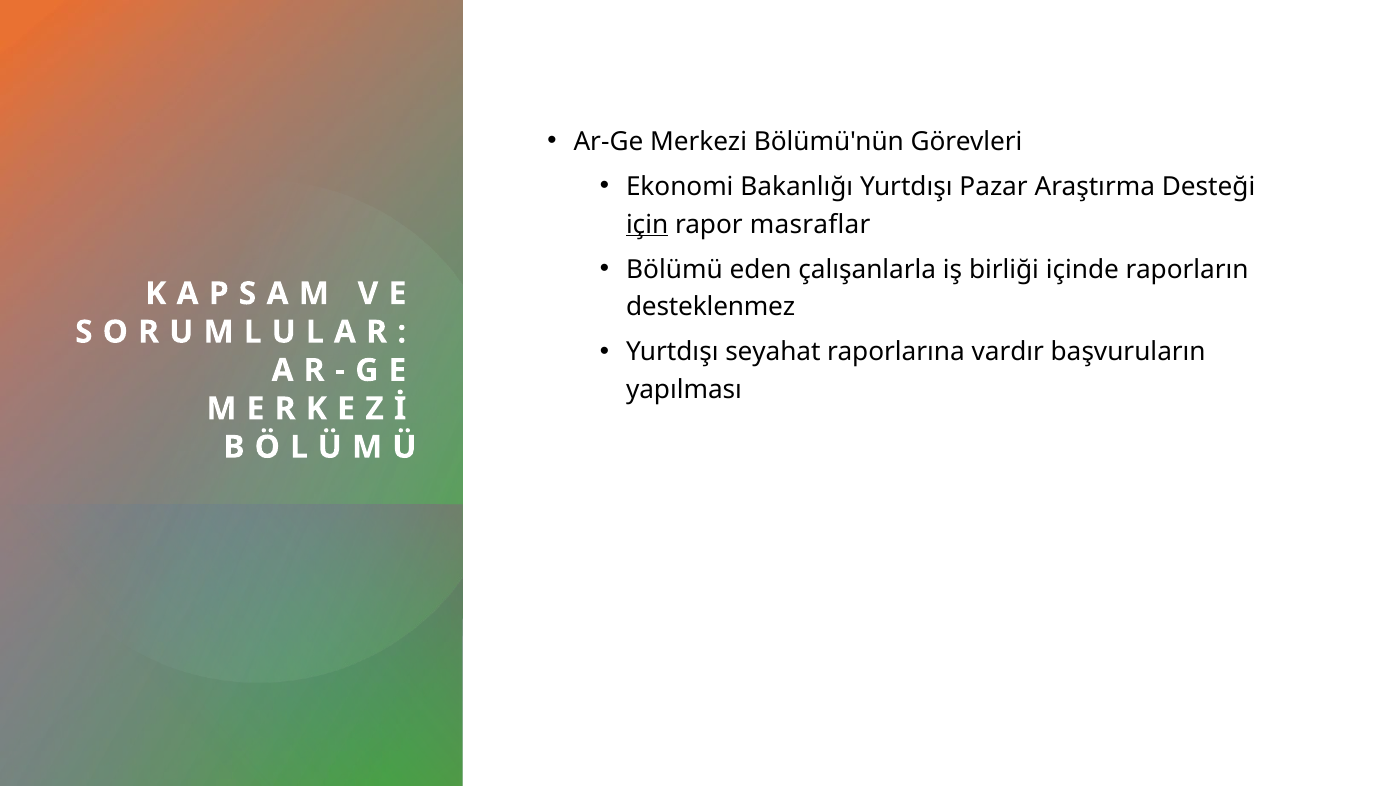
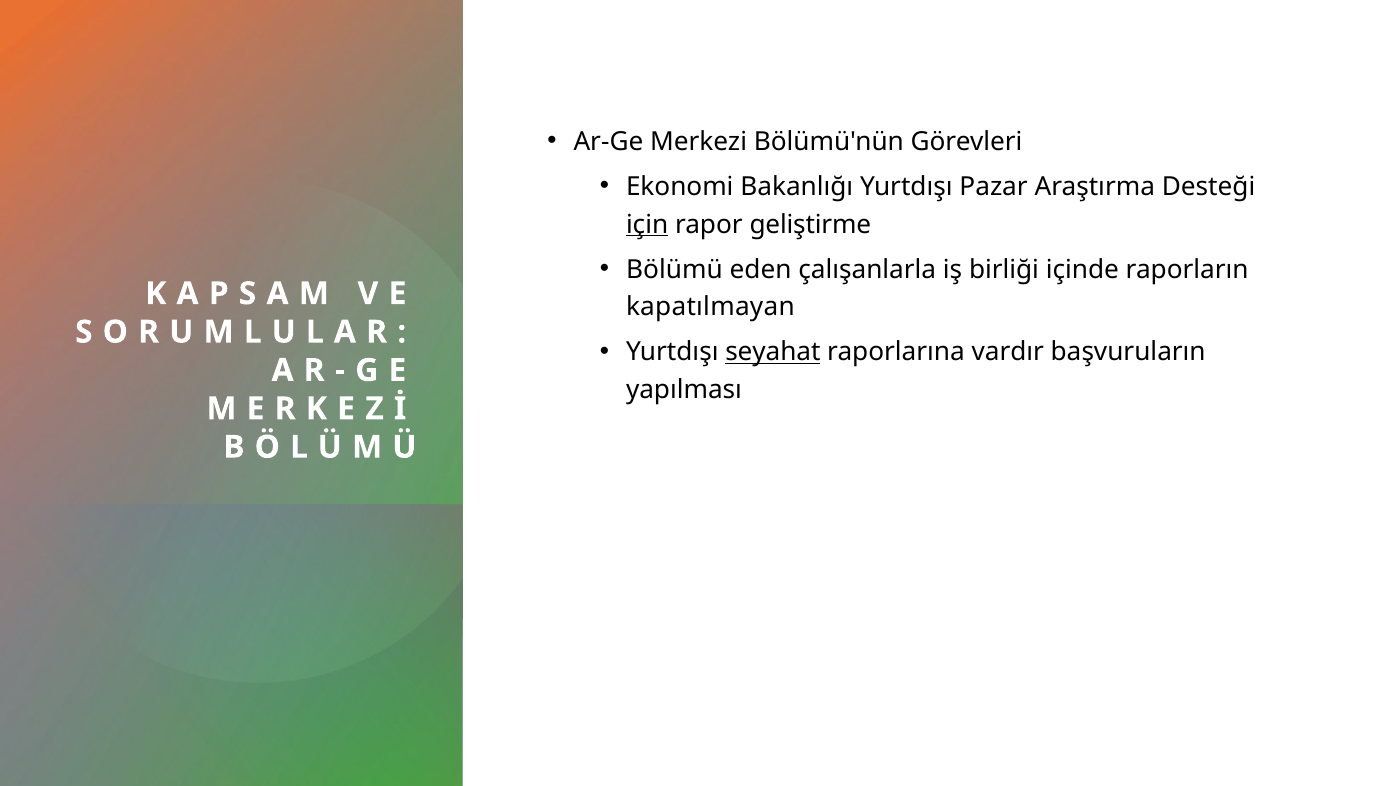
masraflar: masraflar -> geliştirme (810, 224)
desteklenmez: desteklenmez -> kapatılmayan (710, 307)
seyahat underline: none -> present (773, 352)
